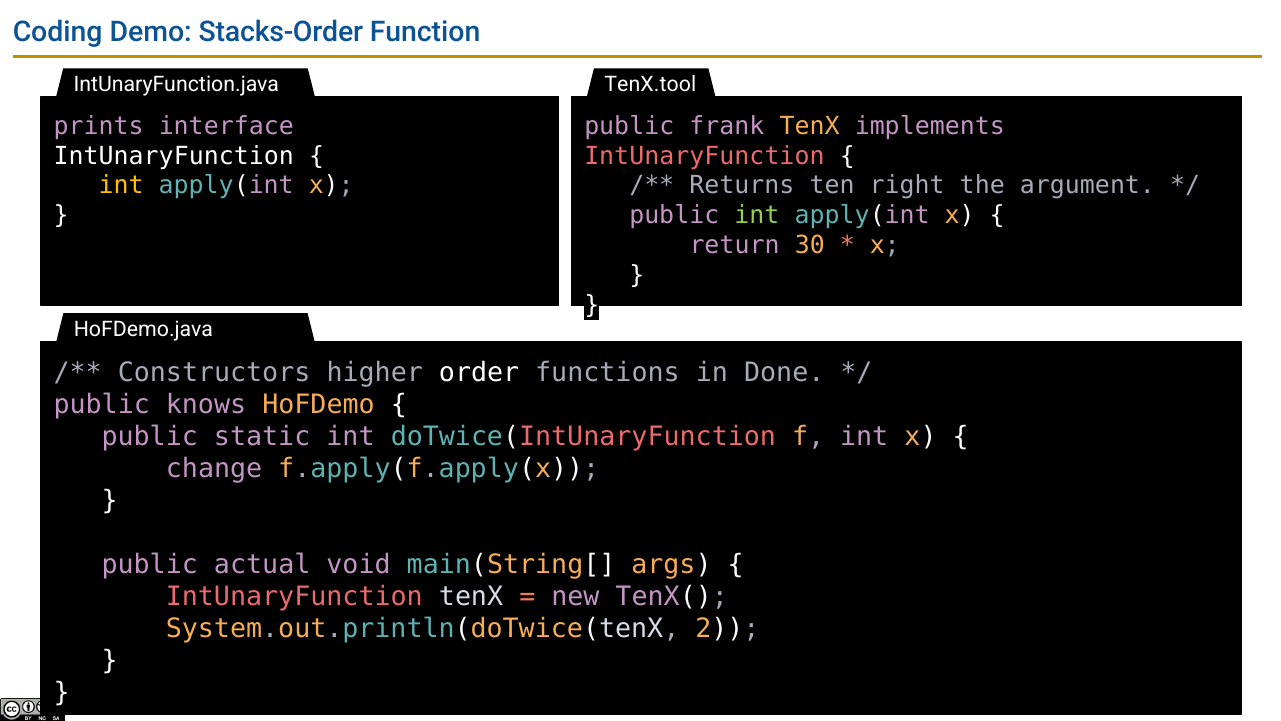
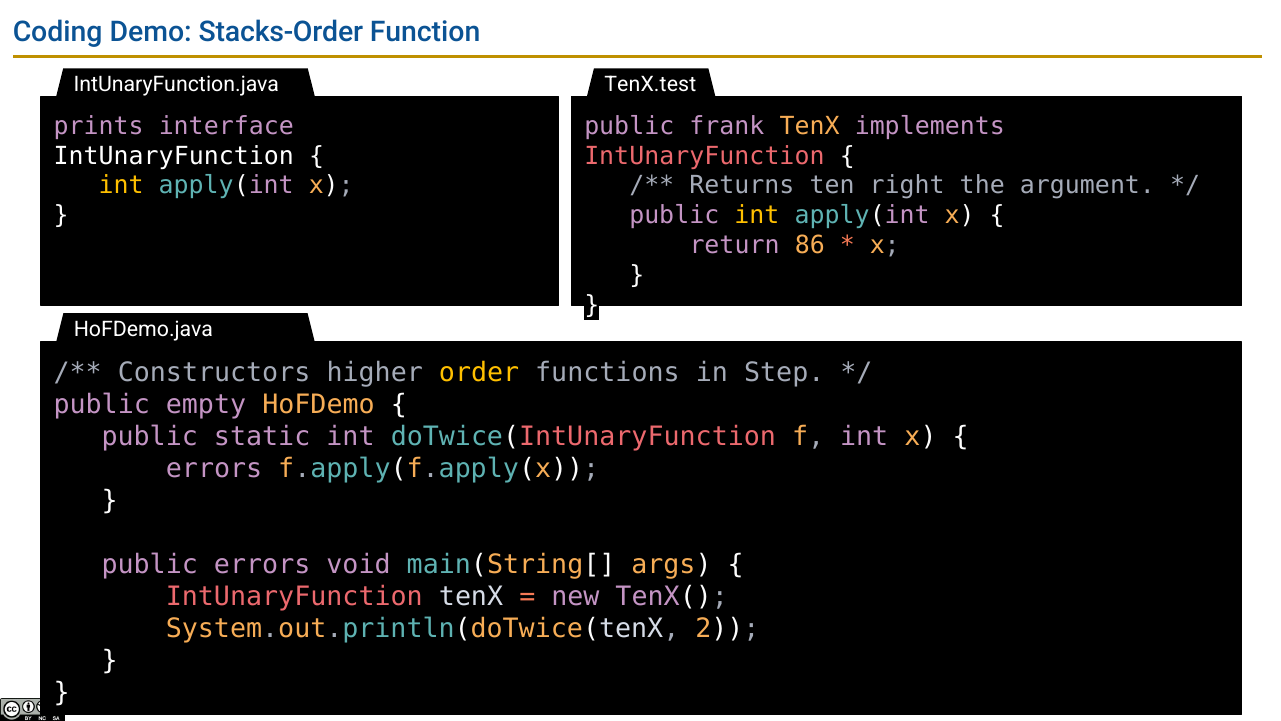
TenX.tool: TenX.tool -> TenX.test (650, 84)
int colour: light green -> yellow (757, 216)
30: 30 -> 86 (810, 245)
order colour: white -> yellow (479, 372)
Done: Done -> Step (784, 372)
knows: knows -> empty (206, 404)
change: change -> errors (214, 469)
public actual: actual -> errors (262, 565)
